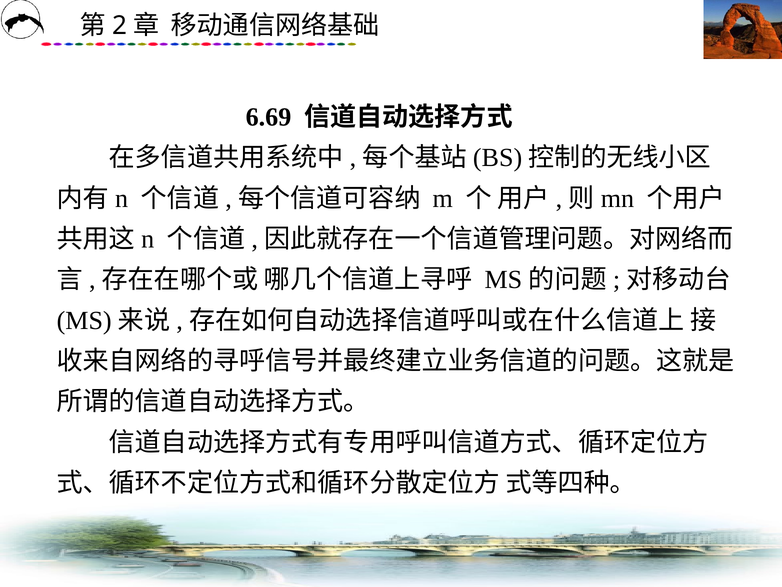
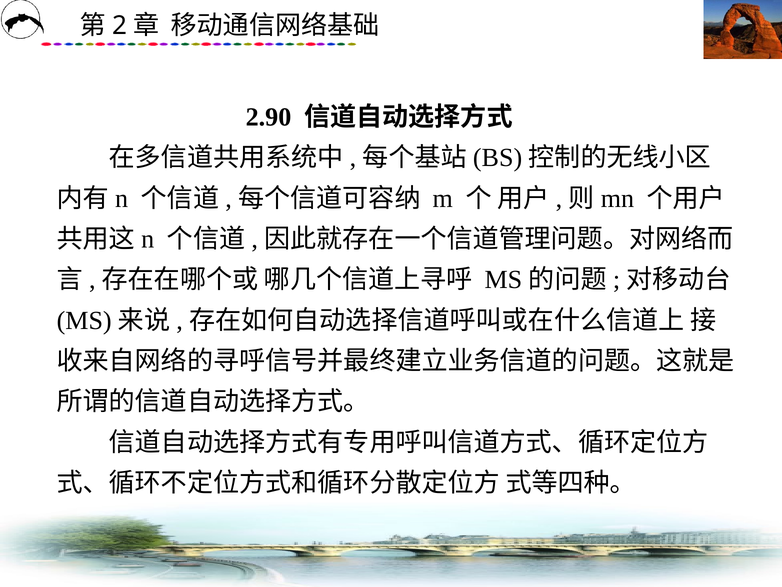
6.69: 6.69 -> 2.90 (269, 117)
